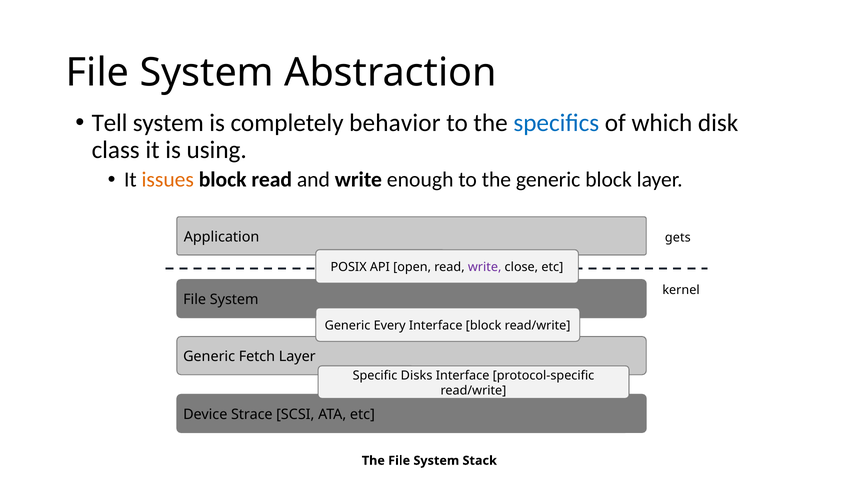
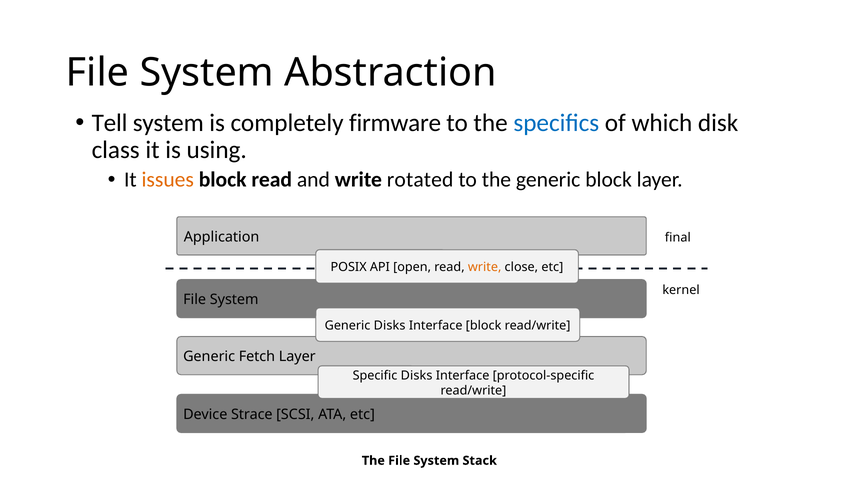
behavior: behavior -> firmware (395, 123)
enough: enough -> rotated (420, 180)
gets: gets -> final (678, 238)
write colour: purple -> orange (485, 267)
Generic Every: Every -> Disks (390, 325)
